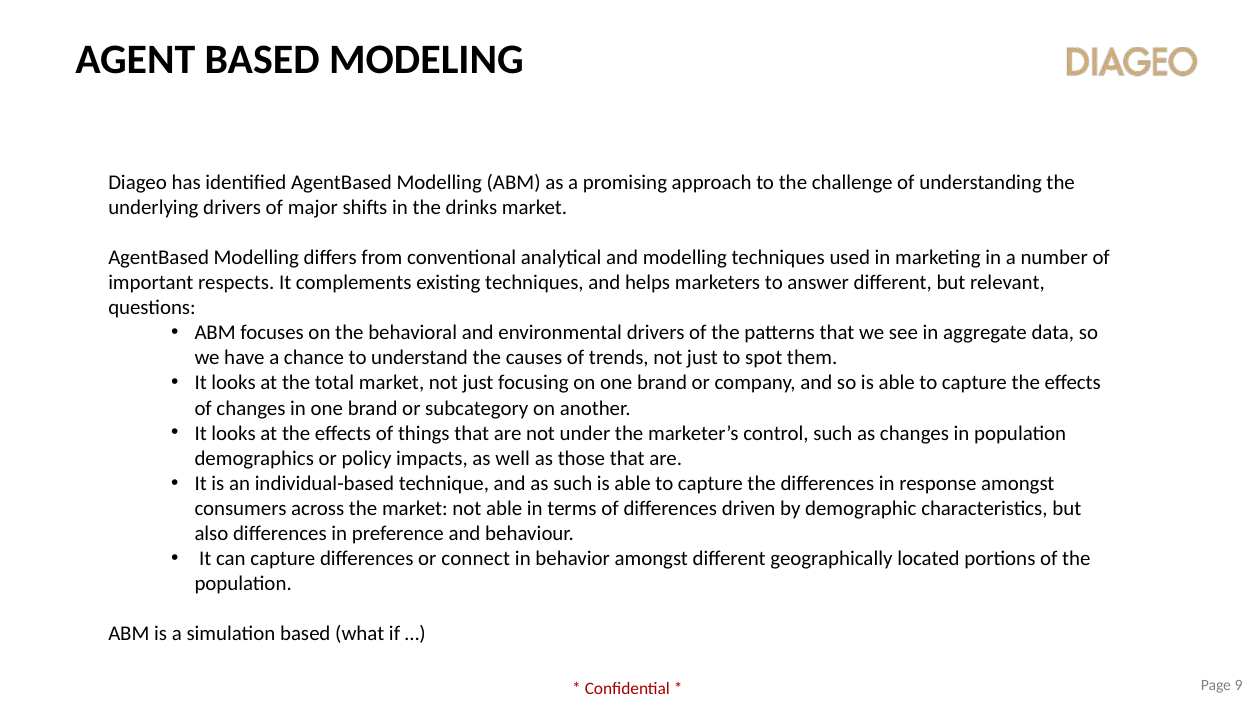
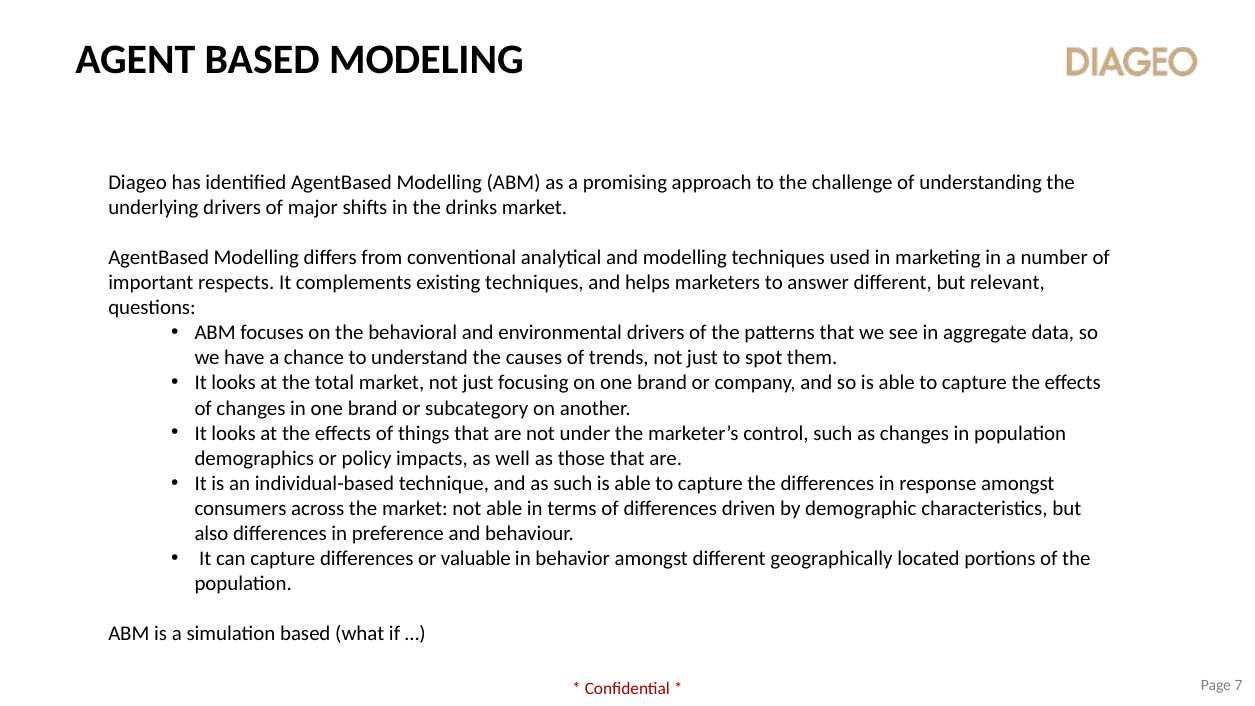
connect: connect -> valuable (476, 559)
9: 9 -> 7 (1239, 685)
